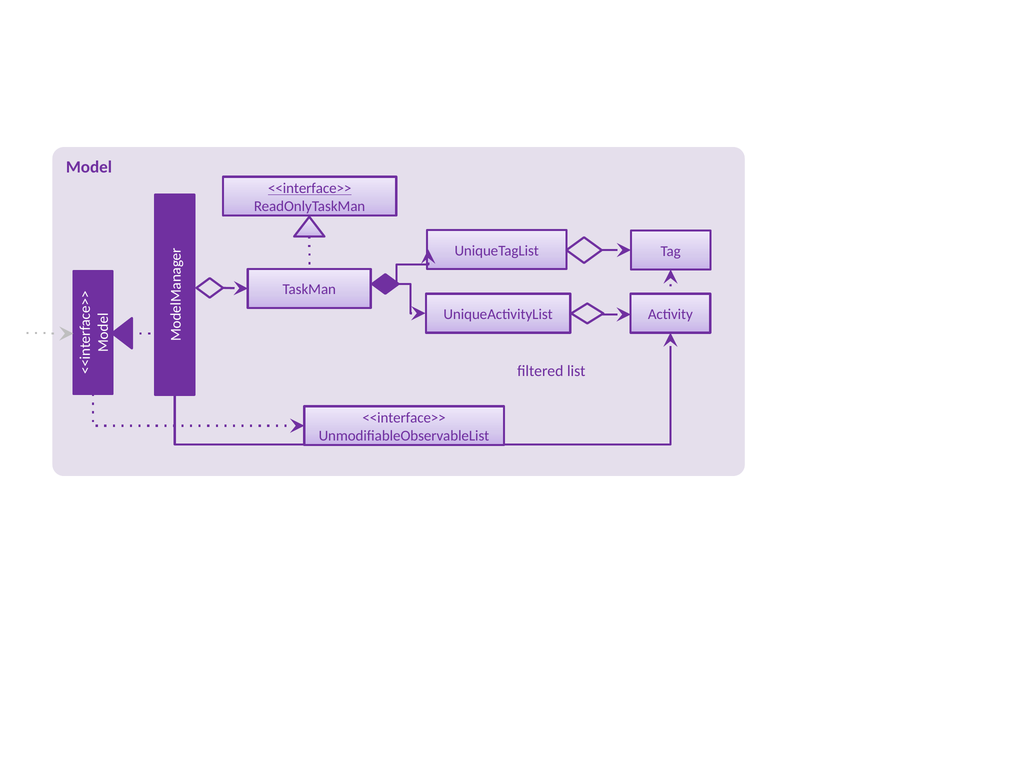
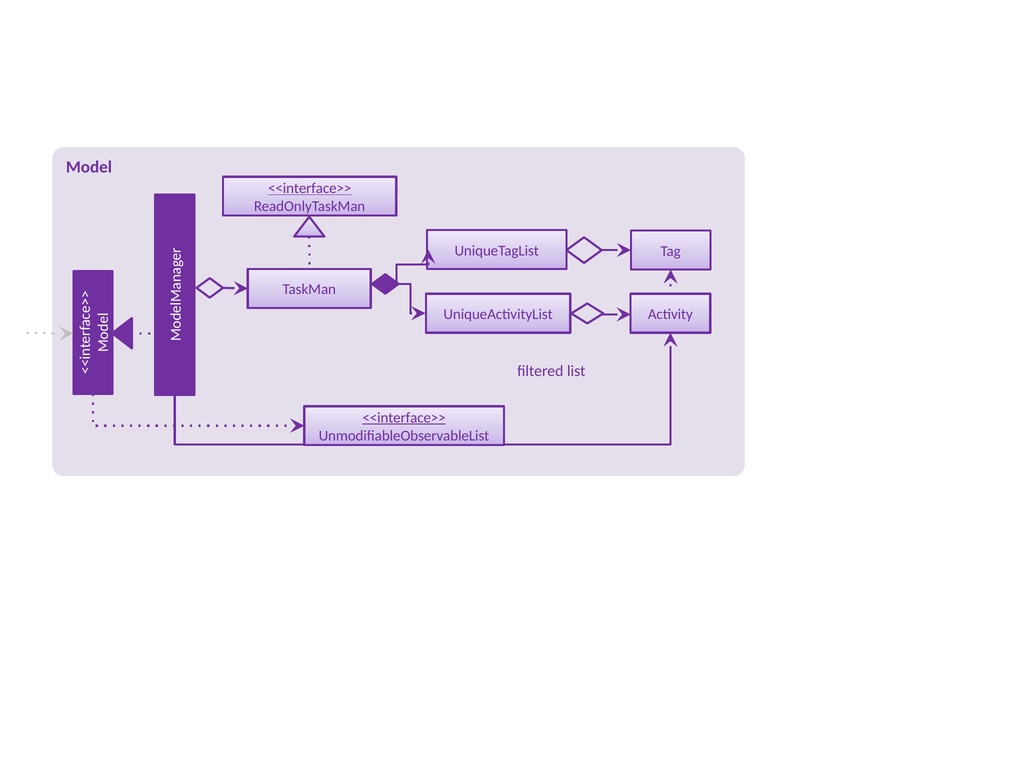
<<interface>> underline: none -> present (404, 418)
